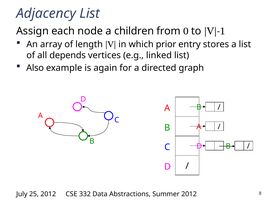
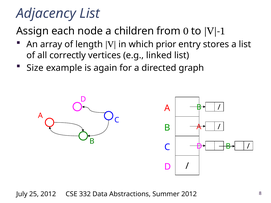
depends: depends -> correctly (68, 55)
Also: Also -> Size (35, 68)
